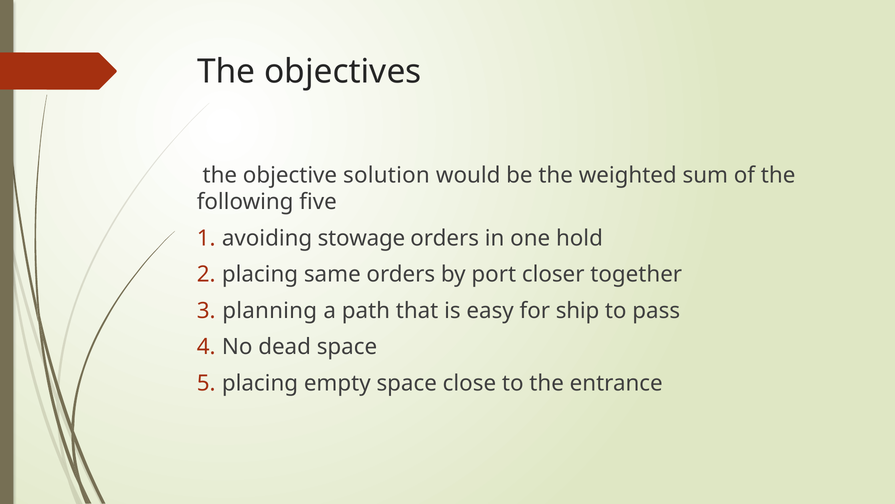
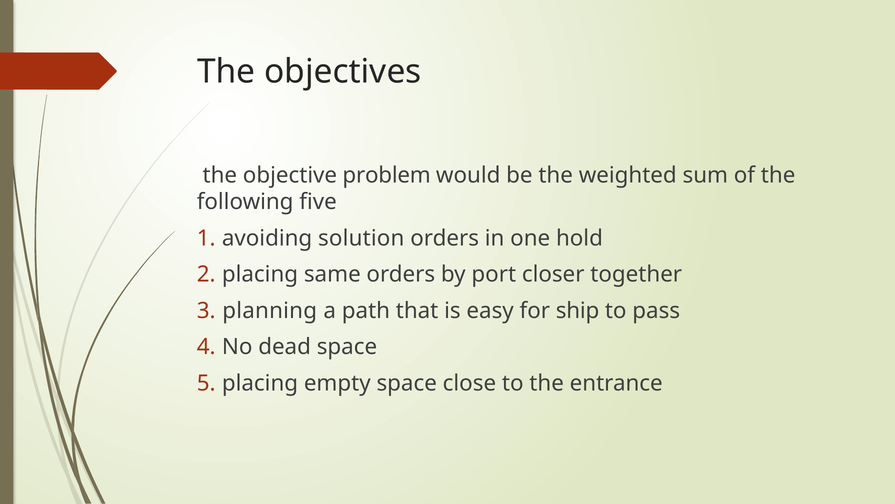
solution: solution -> problem (387, 175)
stowage: stowage -> solution (361, 238)
